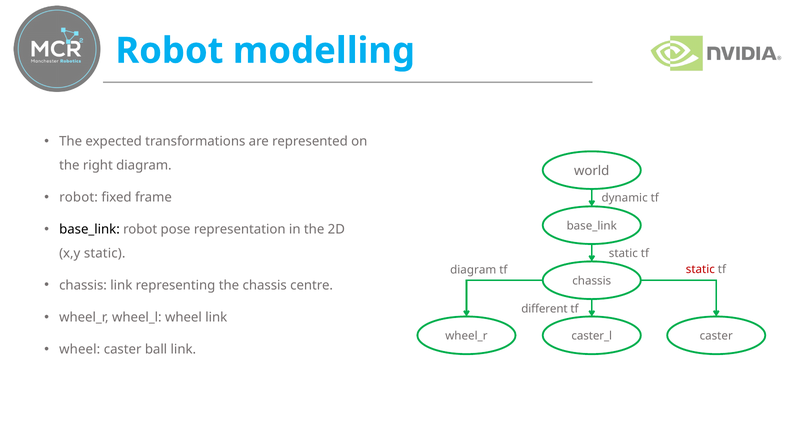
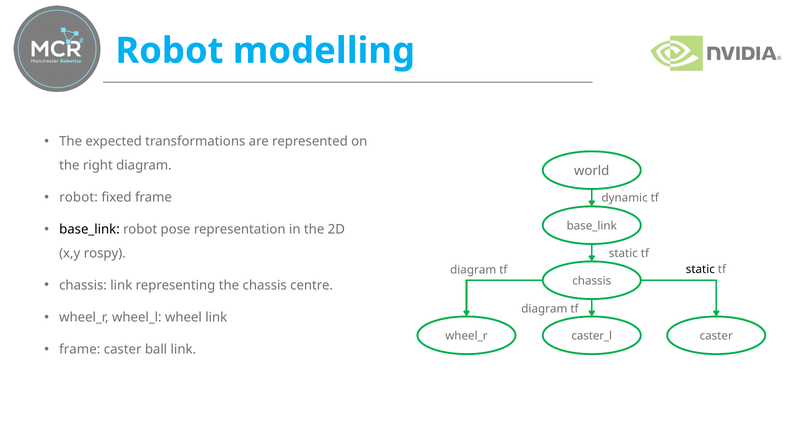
x,y static: static -> rospy (105, 253)
static colour: red -> black (700, 269)
different: different -> diagram (544, 309)
wheel: wheel -> frame (80, 349)
